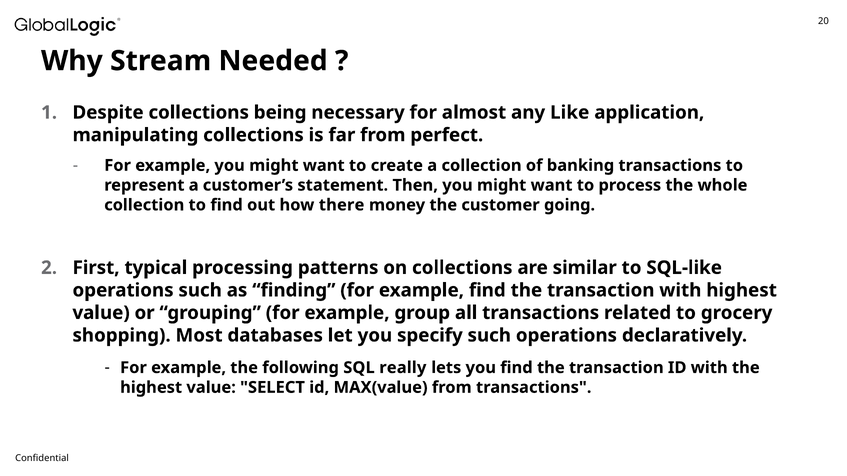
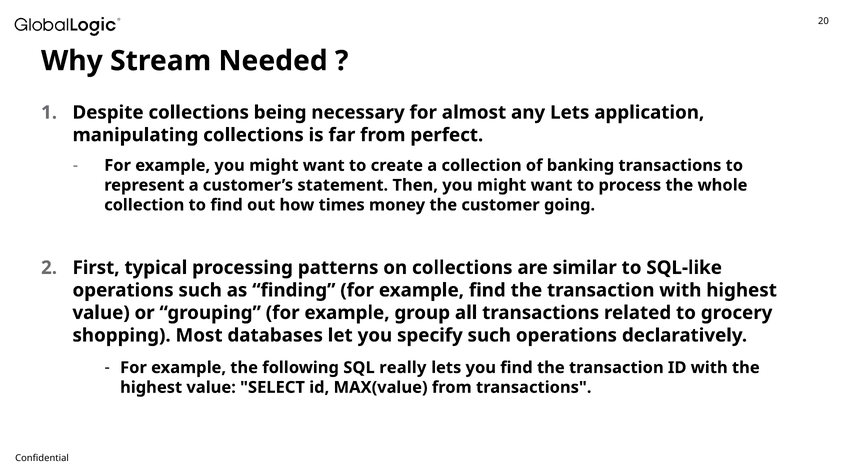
any Like: Like -> Lets (570, 113)
there: there -> times (342, 205)
